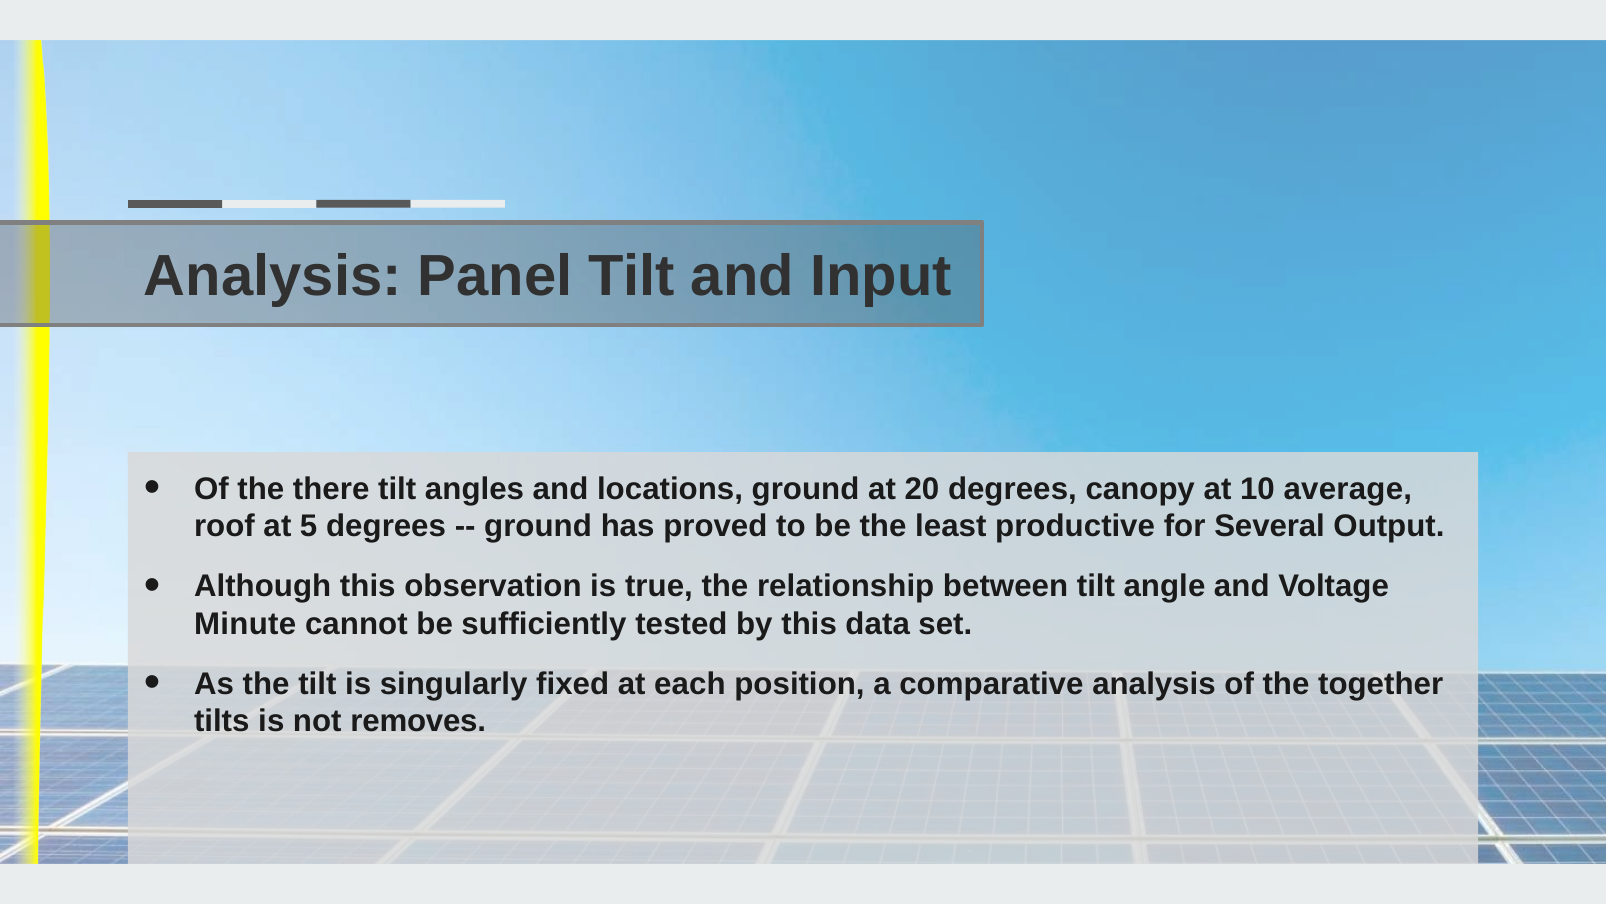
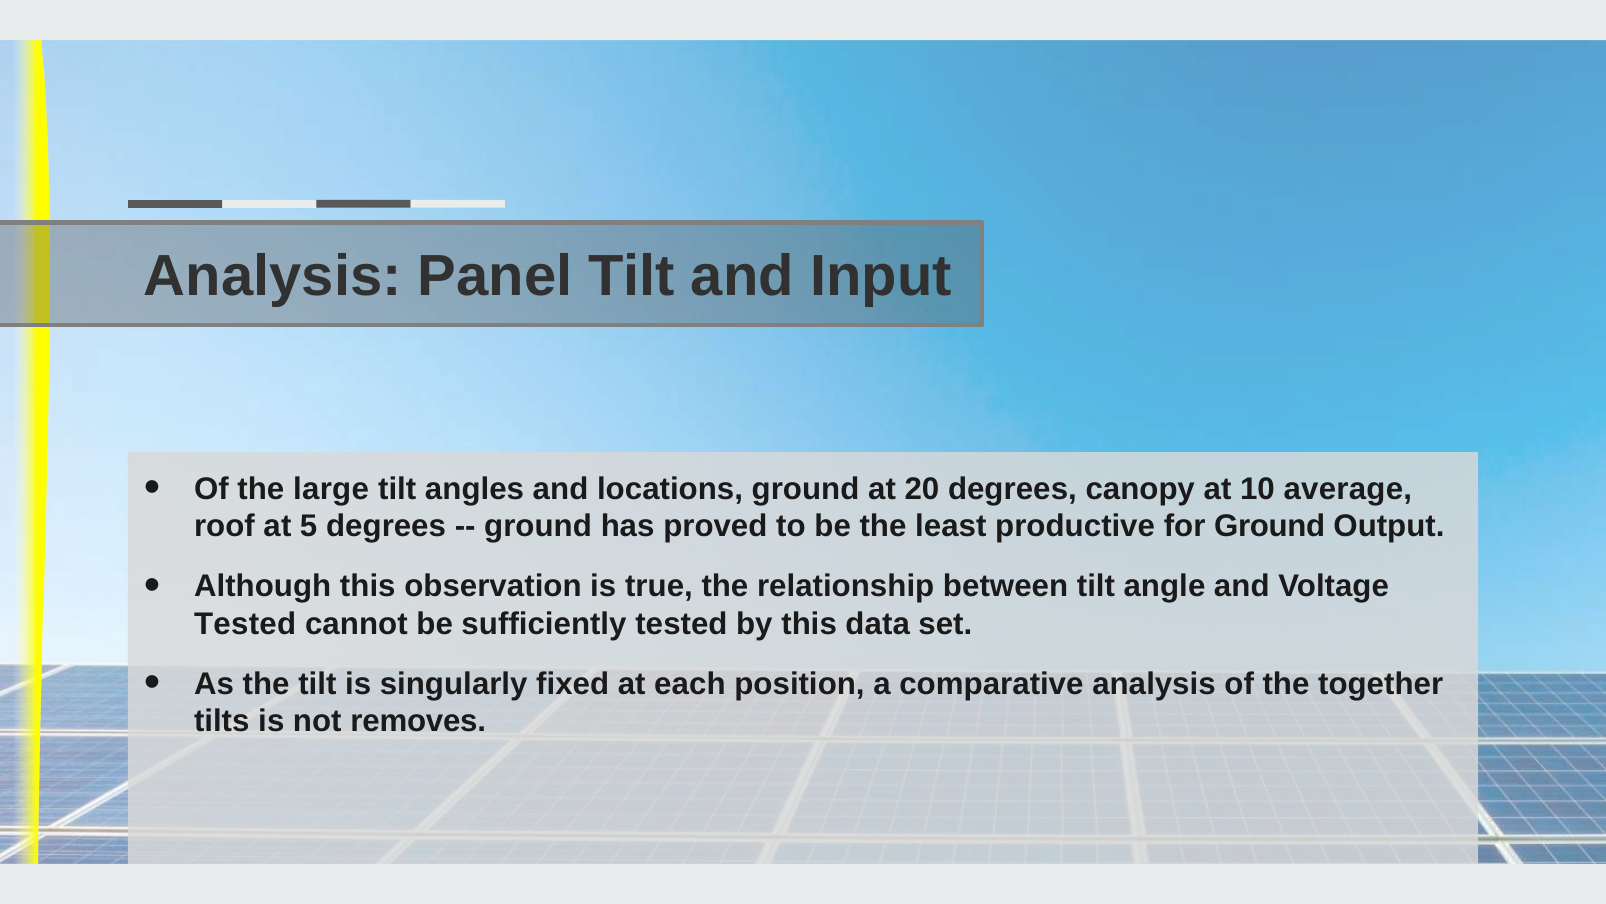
there: there -> large (331, 489)
for Several: Several -> Ground (1270, 526)
Minute: Minute -> Tested (245, 623)
